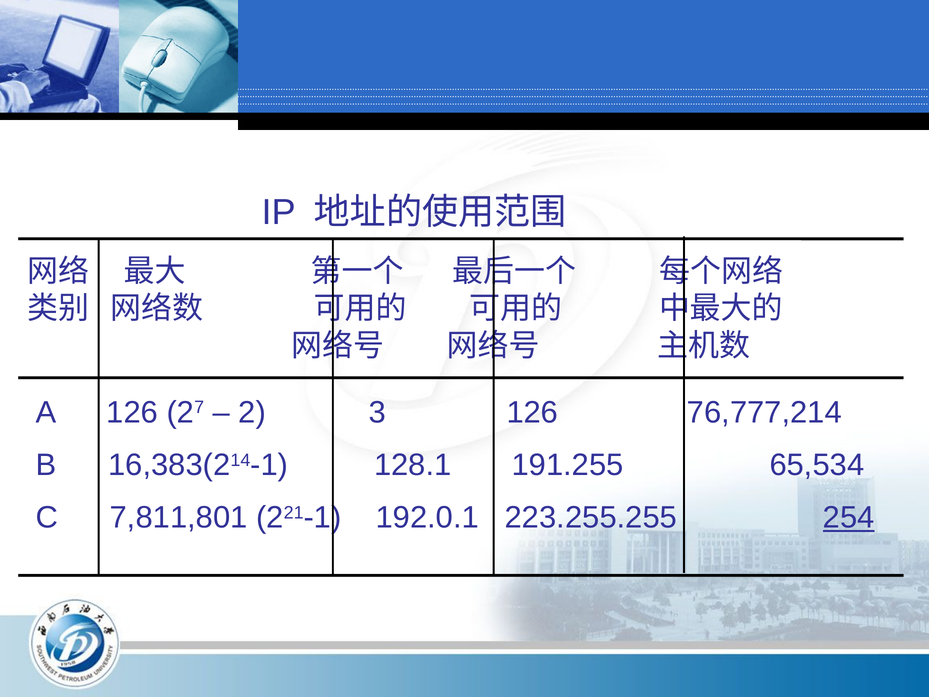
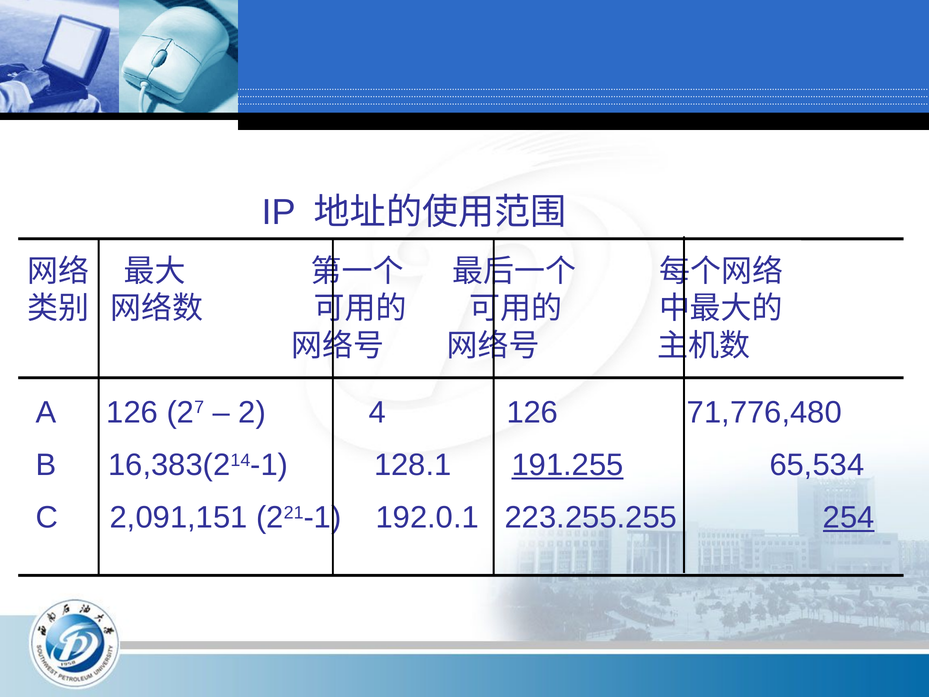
3: 3 -> 4 (378, 412)
76,777,214: 76,777,214 -> 71,776,480 (764, 412)
191.255 underline: none -> present (568, 465)
7,811,801: 7,811,801 -> 2,091,151 (179, 518)
